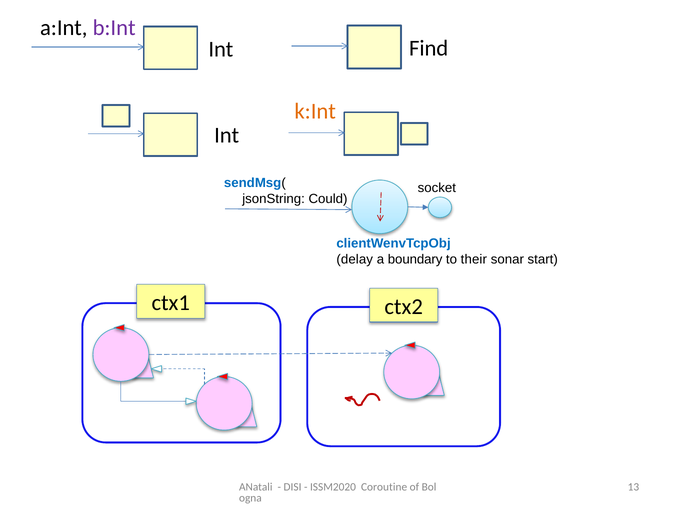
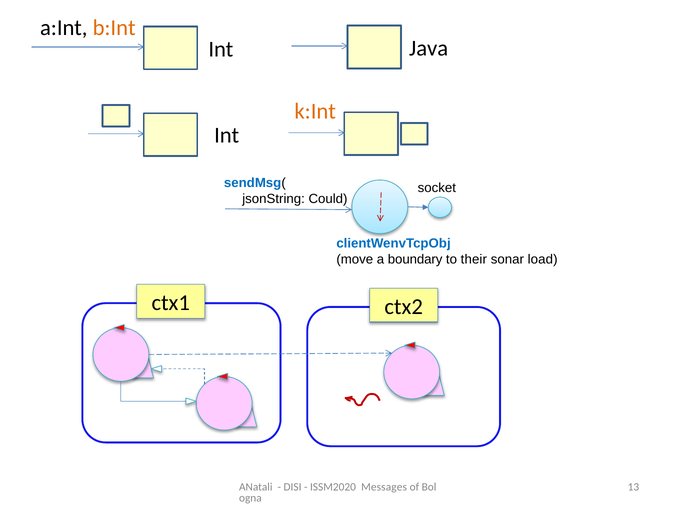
b:Int colour: purple -> orange (114, 28)
Find: Find -> Java (429, 48)
delay: delay -> move (355, 259)
start: start -> load (543, 259)
Coroutine: Coroutine -> Messages (384, 487)
